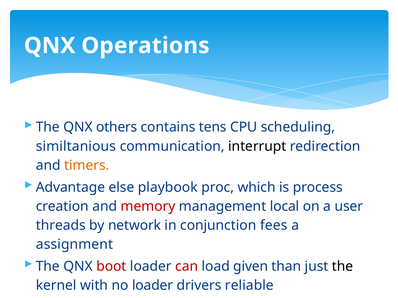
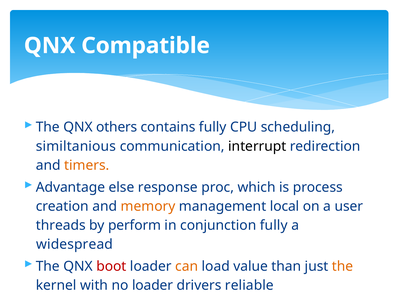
Operations: Operations -> Compatible (146, 46)
contains tens: tens -> fully (213, 127)
playbook: playbook -> response (168, 188)
memory colour: red -> orange (148, 207)
network: network -> perform (135, 226)
conjunction fees: fees -> fully (274, 226)
assignment: assignment -> widespread (74, 245)
can colour: red -> orange (187, 267)
given: given -> value (251, 267)
the colour: black -> orange (343, 267)
